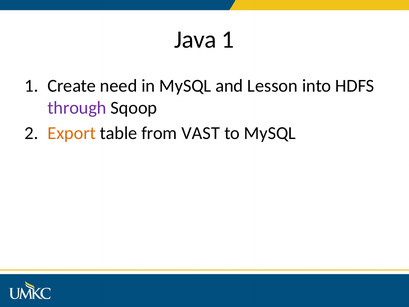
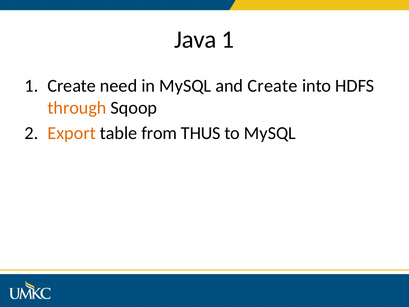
and Lesson: Lesson -> Create (273, 86)
through colour: purple -> orange (77, 108)
VAST: VAST -> THUS (201, 133)
